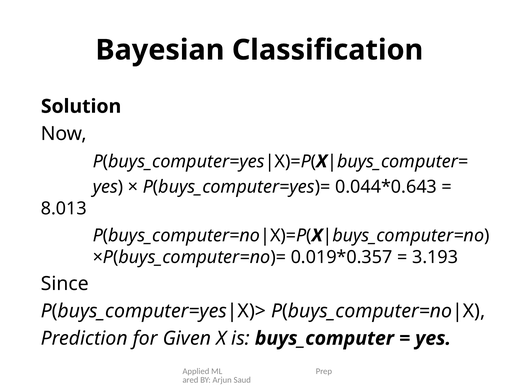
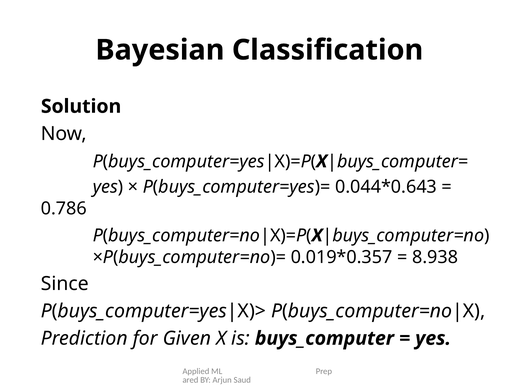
8.013: 8.013 -> 0.786 (64, 209)
3.193: 3.193 -> 8.938 (435, 258)
